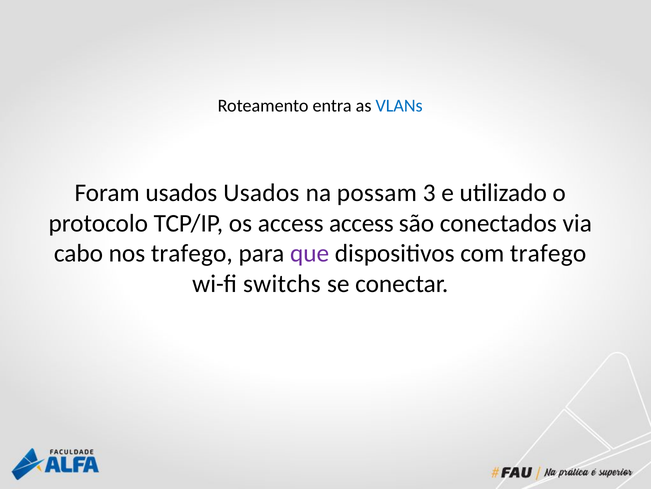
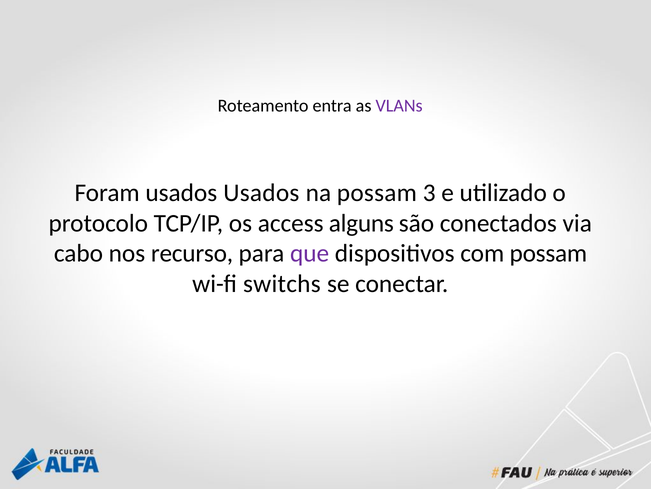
VLANs colour: blue -> purple (399, 106)
access access: access -> alguns (361, 223)
nos trafego: trafego -> recurso (192, 253)
com trafego: trafego -> possam (548, 253)
